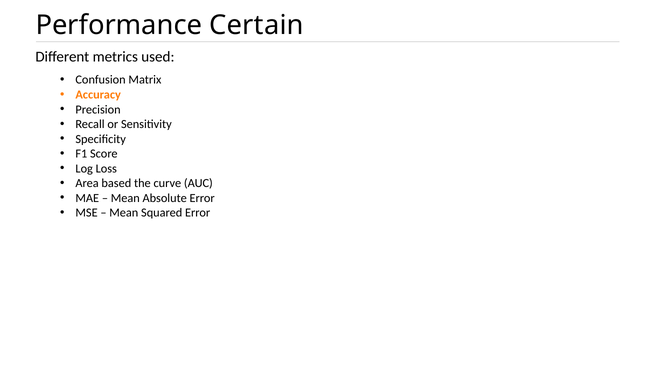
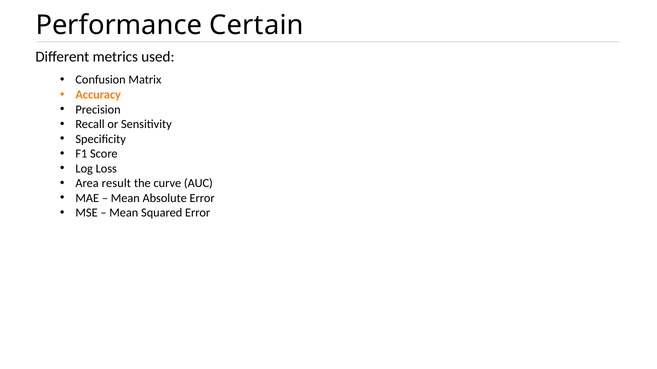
based: based -> result (116, 184)
